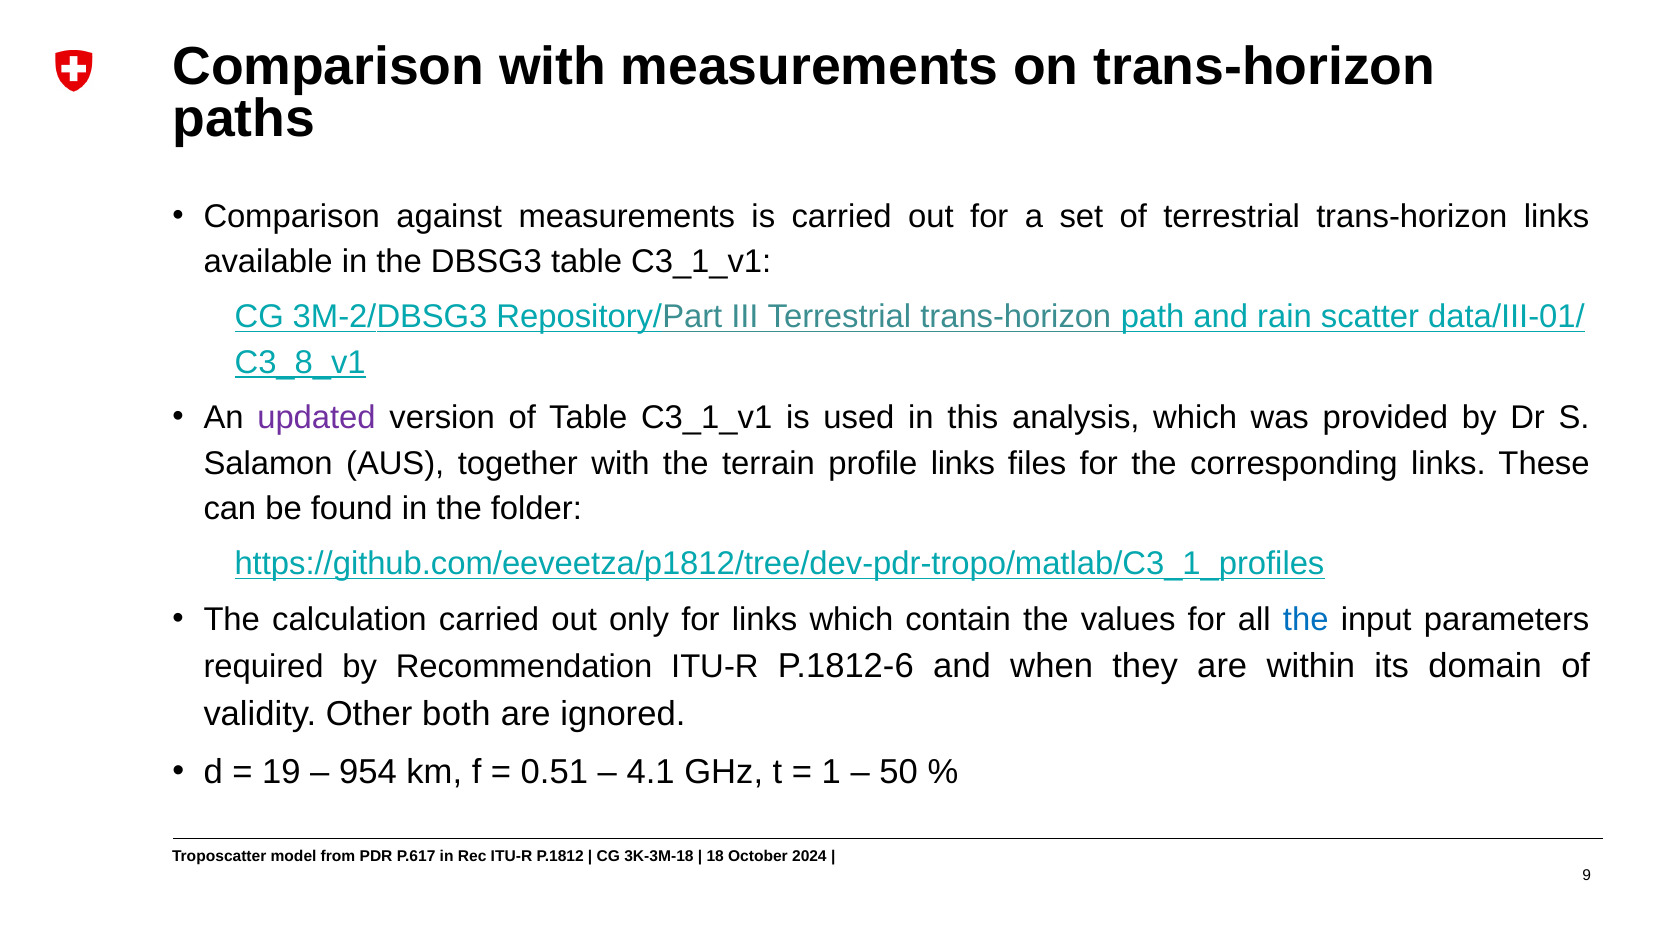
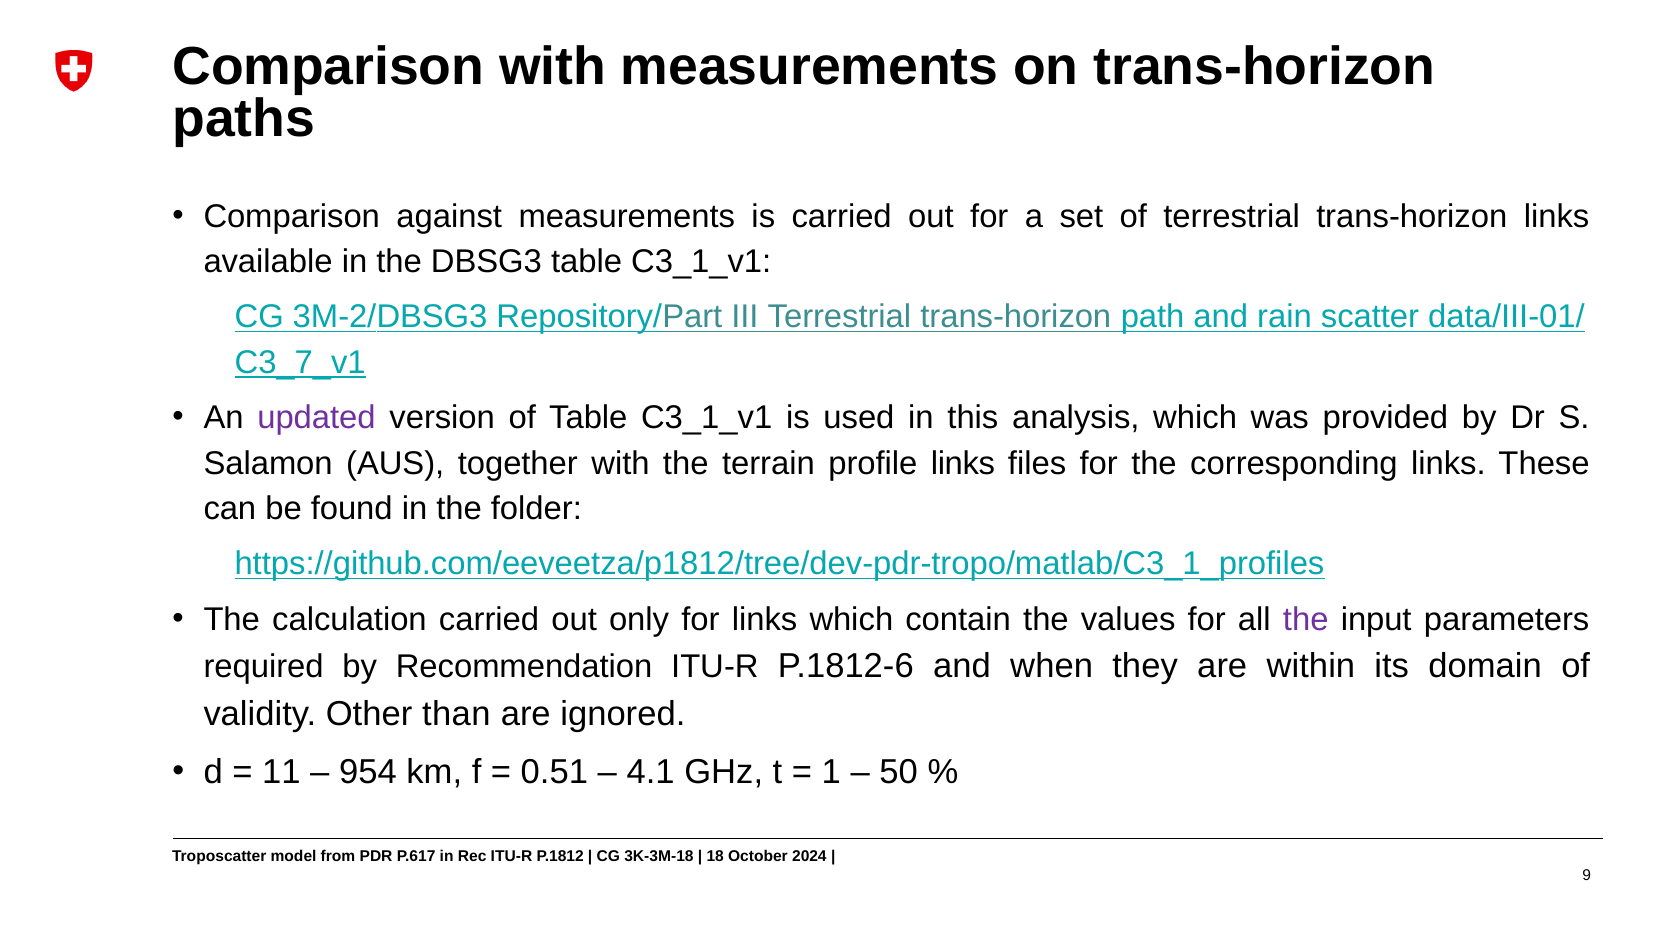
C3_8_v1: C3_8_v1 -> C3_7_v1 (300, 362)
the colour: blue -> purple (1306, 620)
both: both -> than (456, 714)
19: 19 -> 11 (281, 772)
